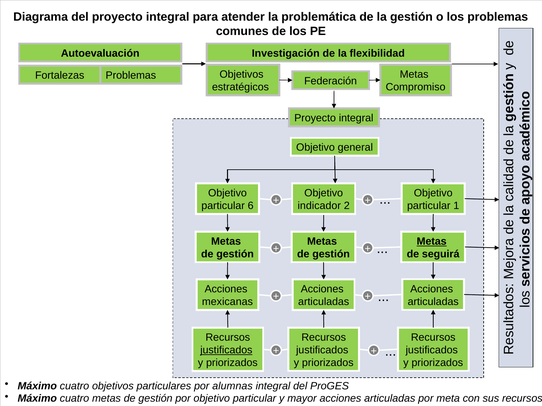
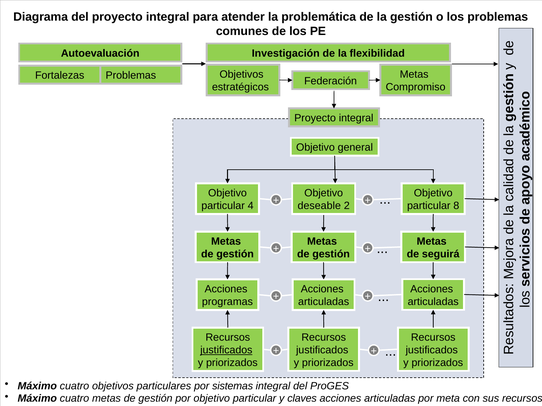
6: 6 -> 4 (251, 206)
indicador: indicador -> deseable (319, 206)
1: 1 -> 8 (456, 206)
Metas underline: present -> none (432, 242)
mexicanas: mexicanas -> programas (227, 302)
alumnas: alumnas -> sistemas (233, 386)
mayor: mayor -> claves (302, 399)
